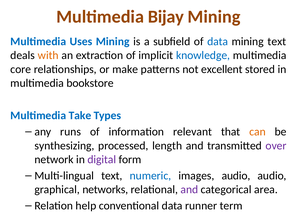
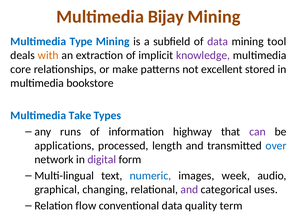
Uses: Uses -> Type (81, 41)
data colour: blue -> purple (218, 41)
mining text: text -> tool (277, 41)
knowledge colour: blue -> purple (203, 55)
relevant: relevant -> highway (193, 132)
can colour: orange -> purple (258, 132)
synthesizing: synthesizing -> applications (64, 145)
over colour: purple -> blue (276, 145)
images audio: audio -> week (236, 175)
networks: networks -> changing (105, 189)
area: area -> uses (266, 189)
help: help -> flow (86, 206)
runner: runner -> quality (201, 206)
